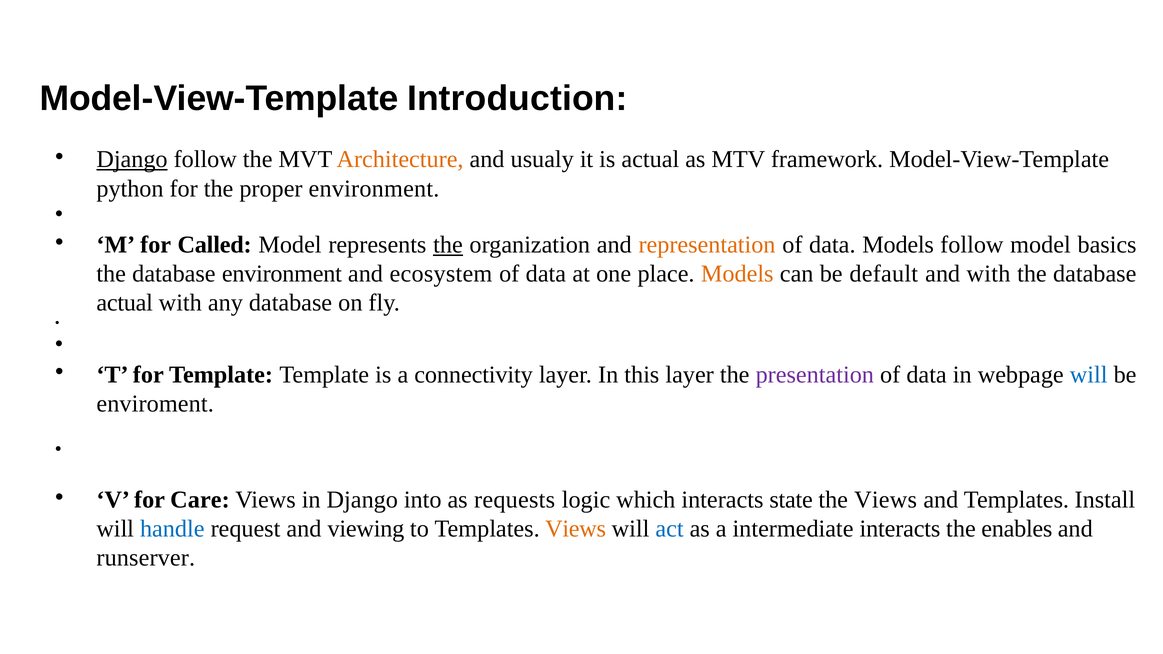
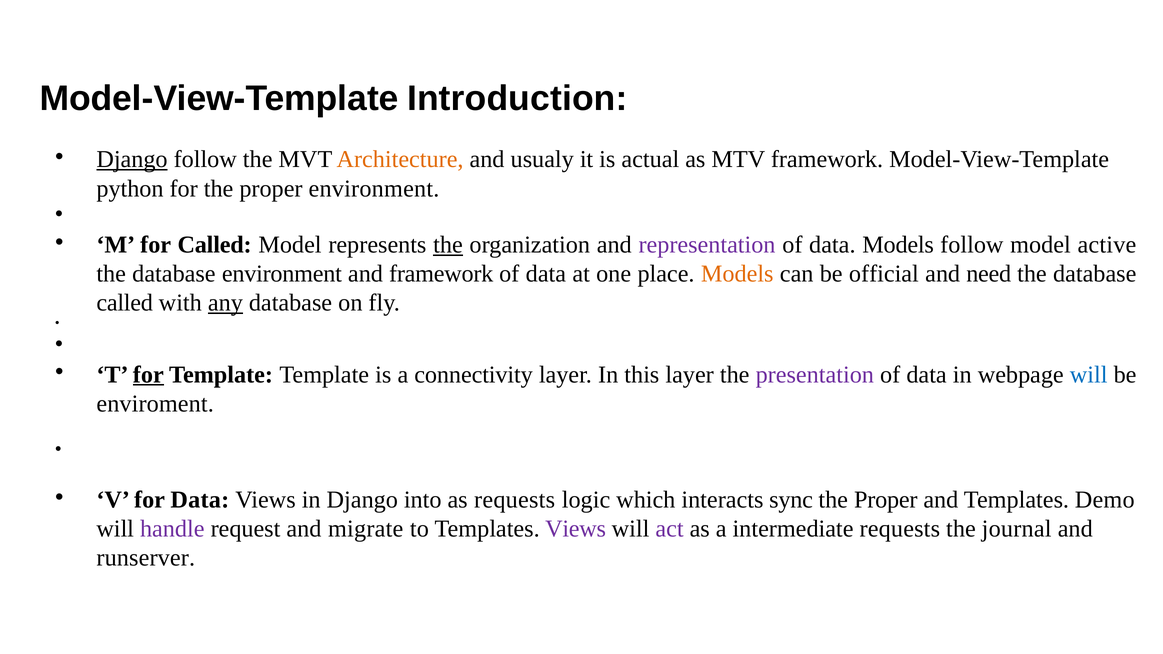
representation colour: orange -> purple (707, 245)
basics: basics -> active (1107, 245)
and ecosystem: ecosystem -> framework (441, 274)
default: default -> official (884, 274)
and with: with -> need (989, 274)
actual: actual -> called (125, 303)
any underline: none -> present (225, 303)
for underline: none -> present (148, 375)
for Care: Care -> Data (200, 500)
state: state -> sync (791, 500)
Views: Views -> Proper (886, 500)
Install: Install -> Demo (1105, 500)
handle colour: blue -> purple (172, 529)
viewing: viewing -> migrate (366, 529)
Views colour: orange -> purple (576, 529)
act colour: blue -> purple (670, 529)
intermediate interacts: interacts -> requests (900, 529)
enables: enables -> journal (1017, 529)
